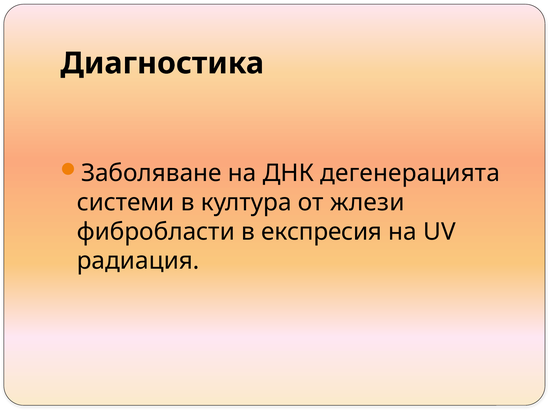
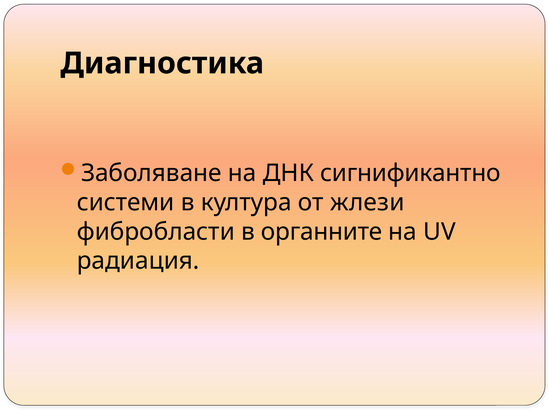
дегенерацията: дегенерацията -> сигнификантно (410, 173)
експресия: експресия -> органните (322, 232)
